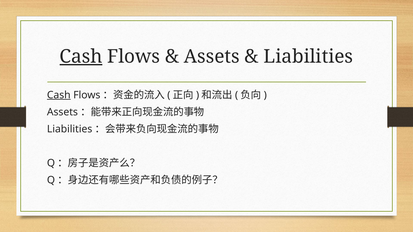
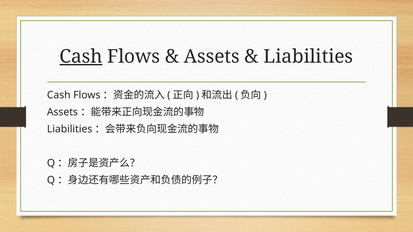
Cash underline: present -> none (59, 95)
